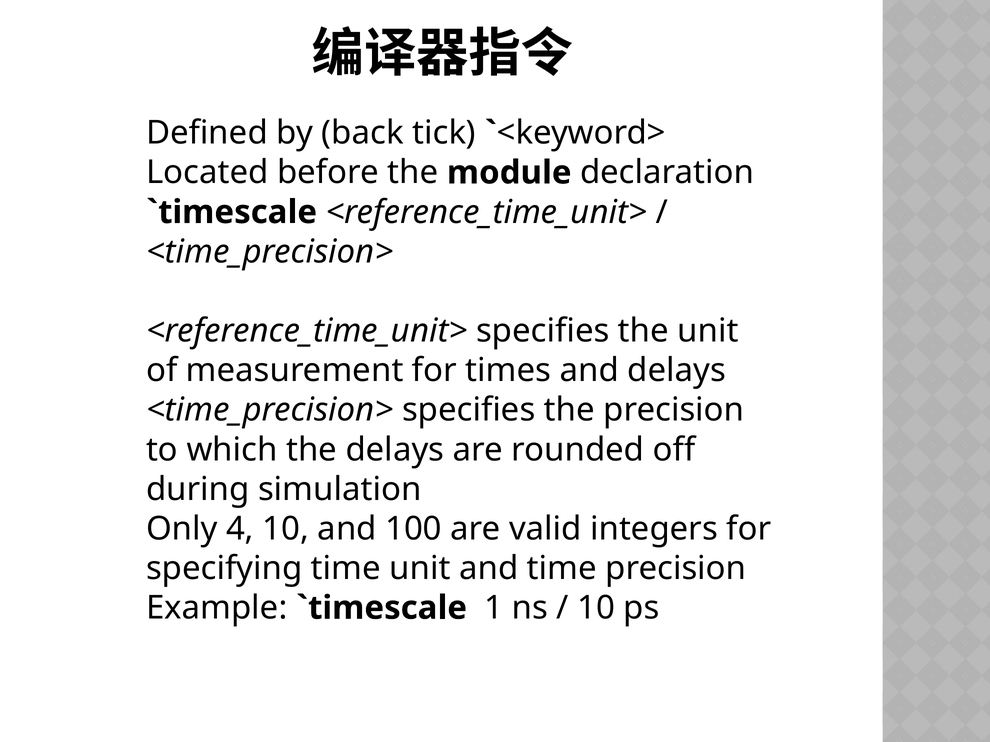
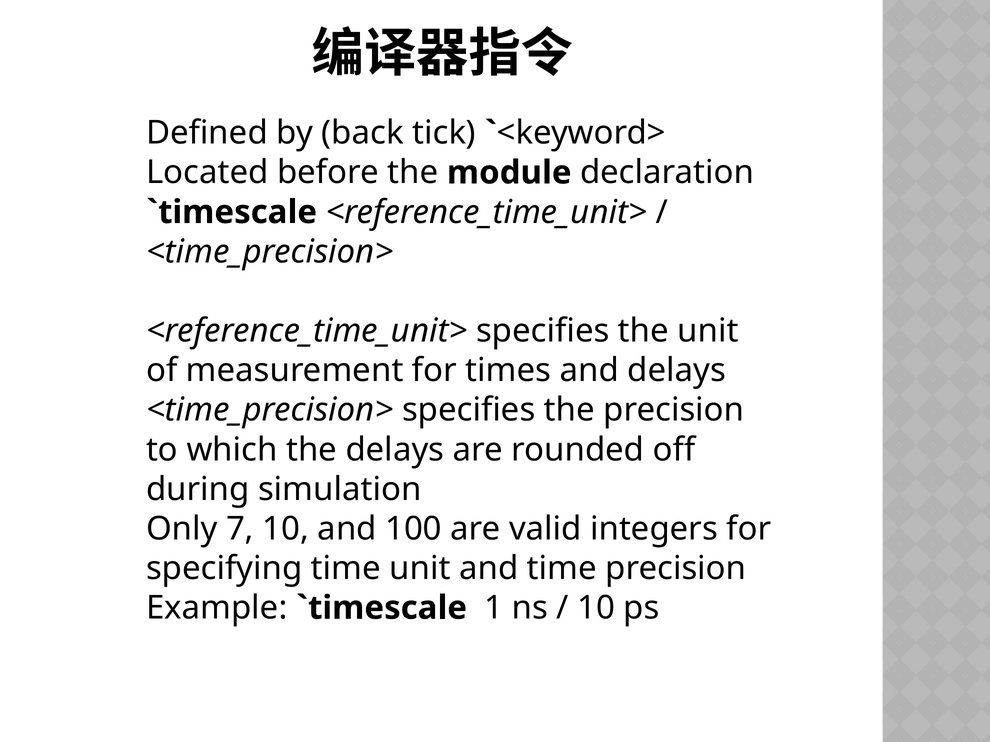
4: 4 -> 7 (240, 529)
